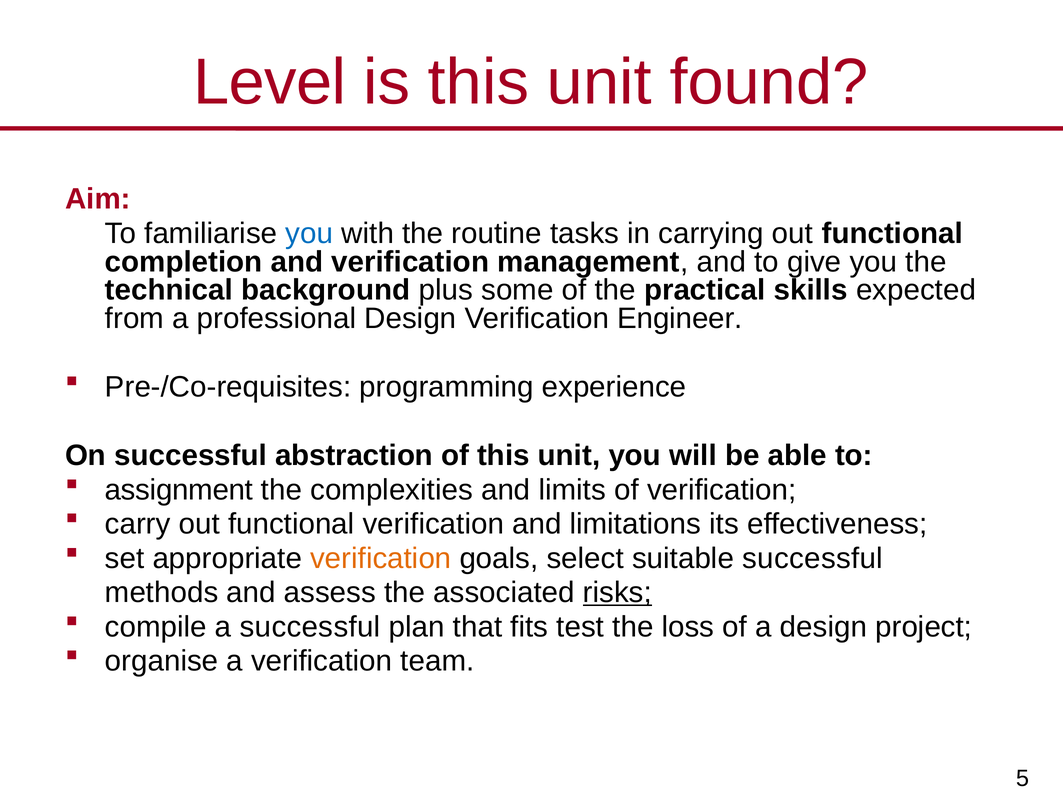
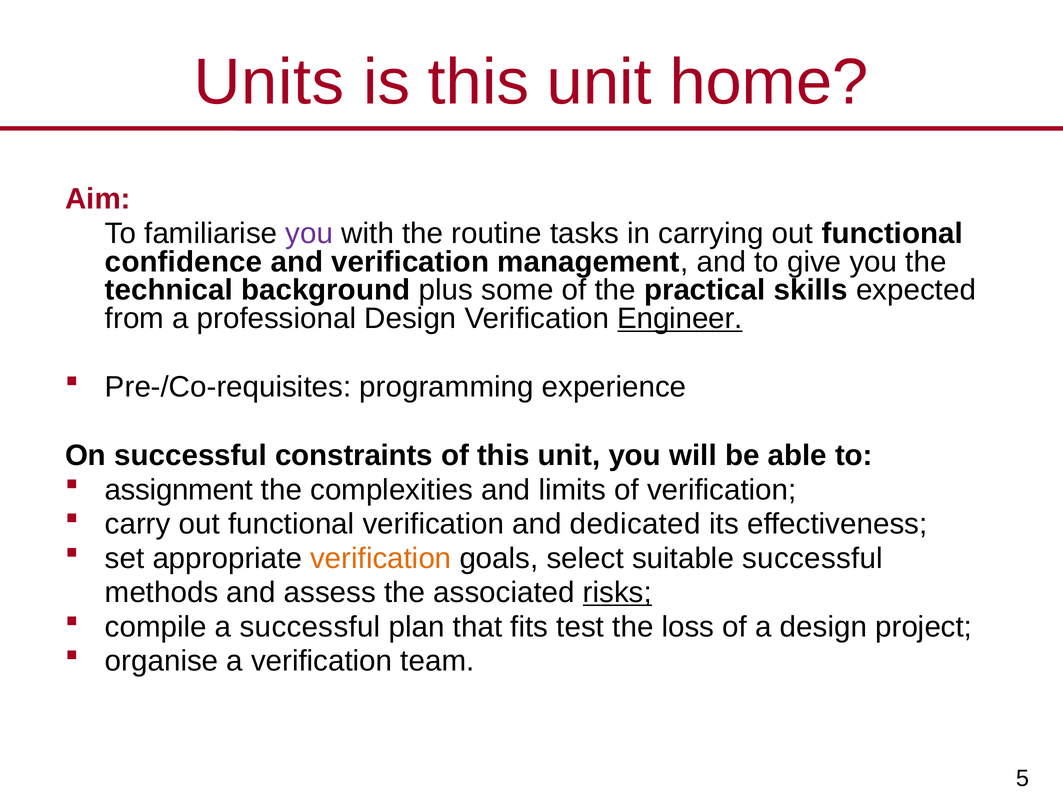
Level: Level -> Units (269, 82)
found: found -> home (769, 82)
you colour: blue -> purple (309, 234)
completion: completion -> confidence (184, 262)
Engineer underline: none -> present (680, 319)
abstraction: abstraction -> constraints (354, 456)
limitations: limitations -> dedicated (635, 524)
